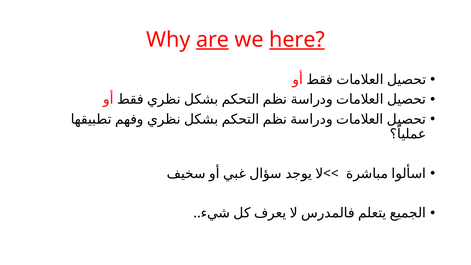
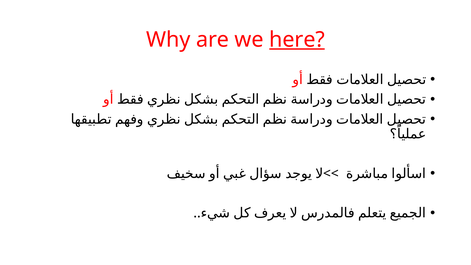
are underline: present -> none (213, 40)
